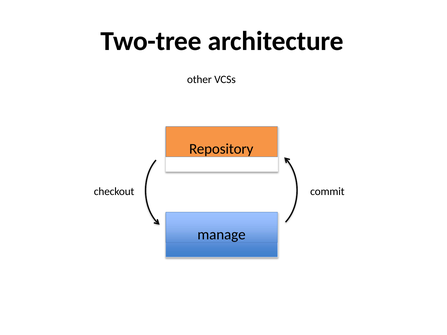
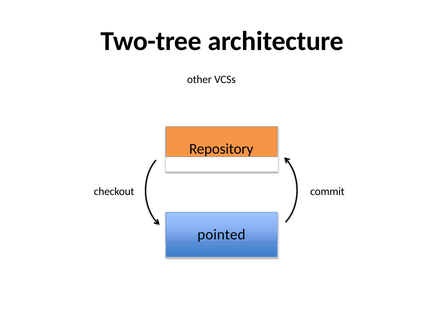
manage: manage -> pointed (221, 235)
